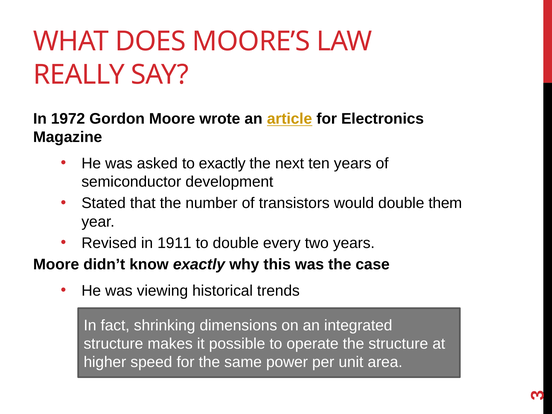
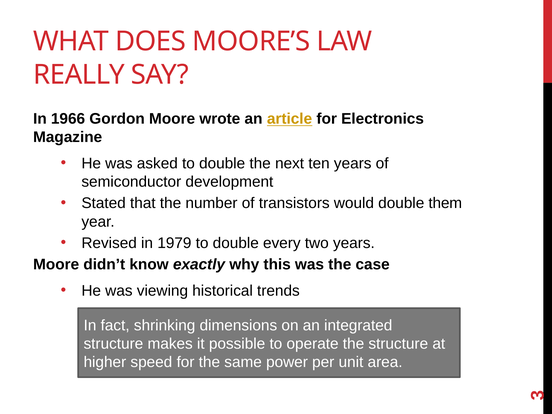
1972: 1972 -> 1966 (68, 119)
asked to exactly: exactly -> double (222, 163)
1911: 1911 -> 1979 (174, 243)
